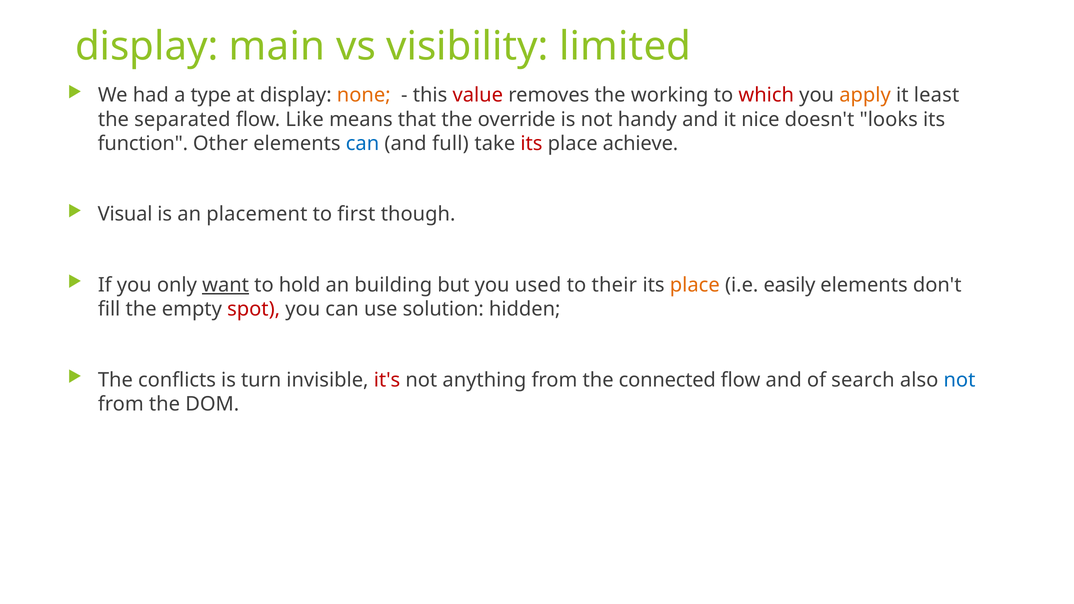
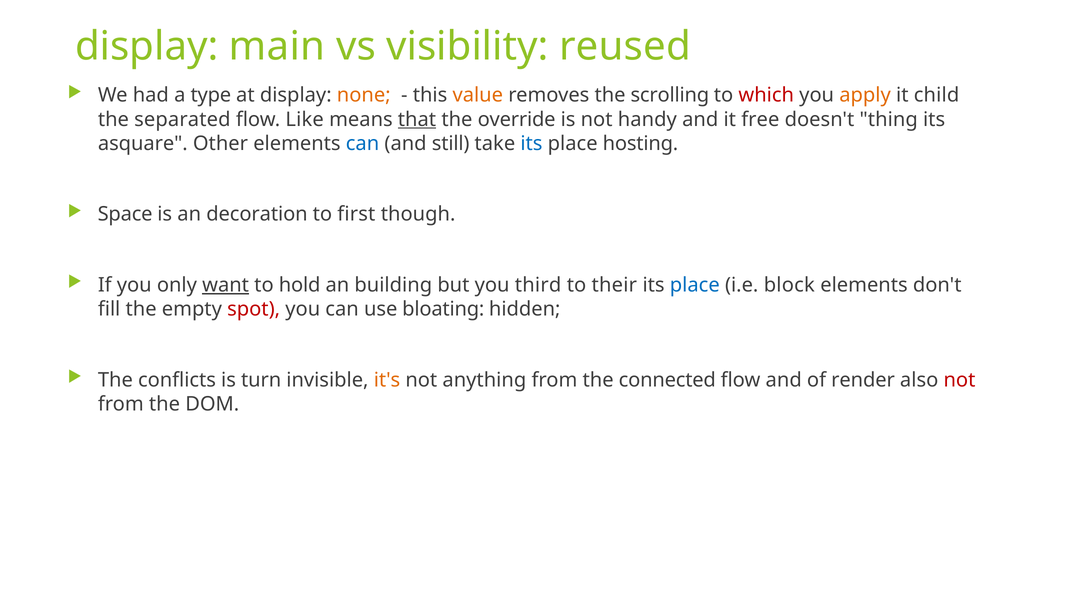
limited: limited -> reused (625, 46)
value colour: red -> orange (478, 95)
working: working -> scrolling (670, 95)
least: least -> child (937, 95)
that underline: none -> present (417, 119)
nice: nice -> free (760, 119)
looks: looks -> thing (889, 119)
function: function -> asquare (143, 144)
full: full -> still (451, 144)
its colour: red -> blue (531, 144)
achieve: achieve -> hosting (640, 144)
Visual: Visual -> Space (125, 214)
placement: placement -> decoration (257, 214)
used: used -> third (538, 285)
place colour: orange -> blue (695, 285)
easily: easily -> block (789, 285)
solution: solution -> bloating (443, 309)
it's colour: red -> orange (387, 380)
search: search -> render (863, 380)
not colour: blue -> red (960, 380)
